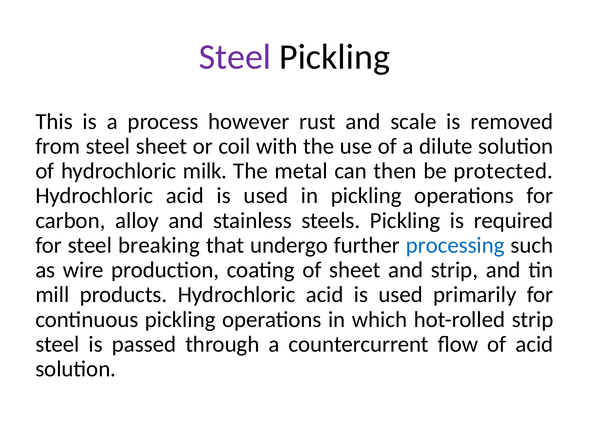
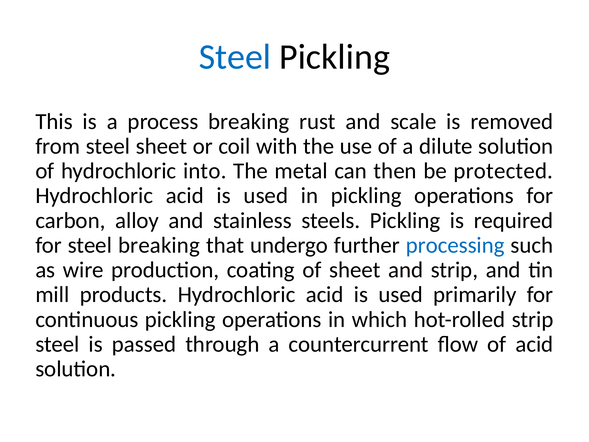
Steel colour: purple -> blue (235, 57)
process however: however -> breaking (249, 121)
milk: milk -> into (205, 171)
